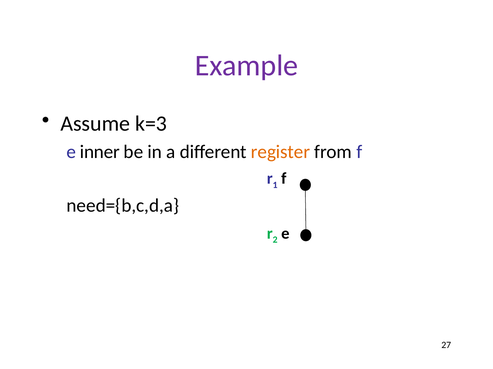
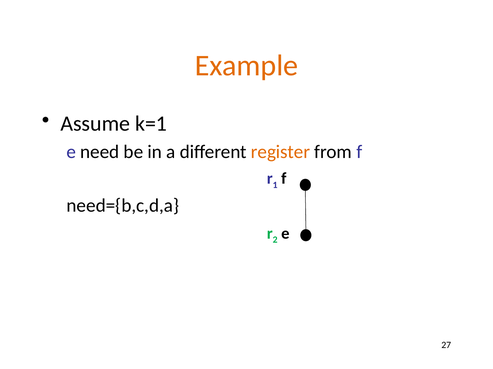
Example colour: purple -> orange (246, 66)
k=3: k=3 -> k=1 (151, 124)
inner: inner -> need (100, 152)
